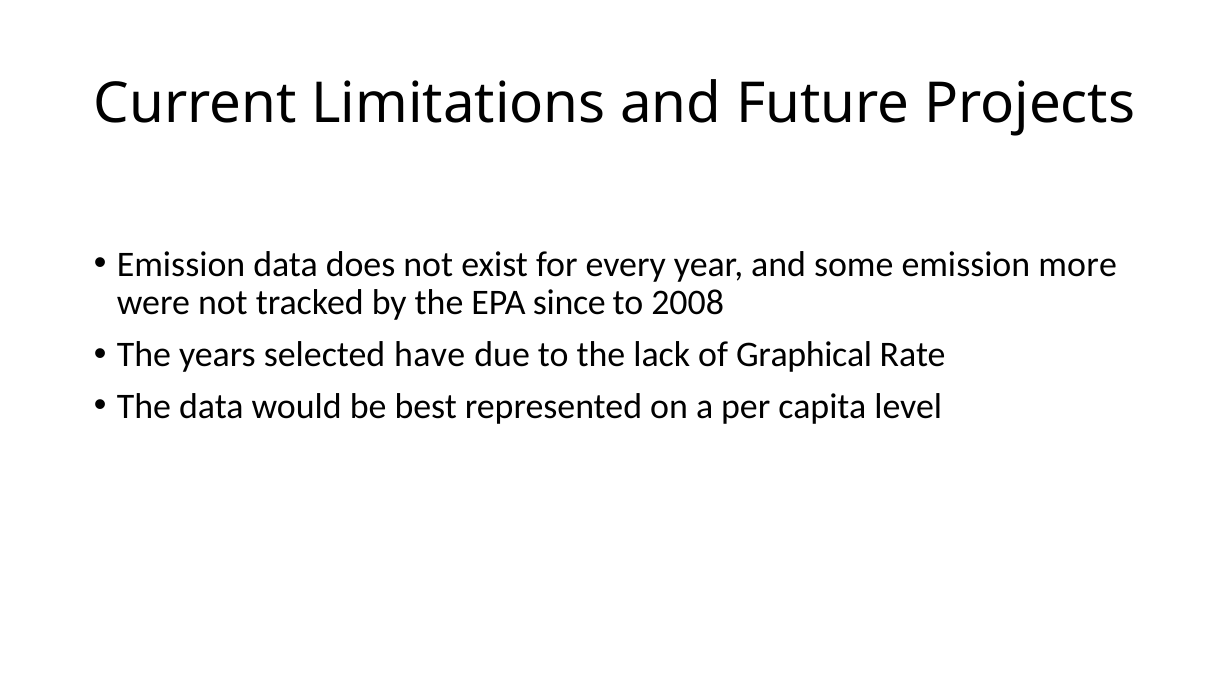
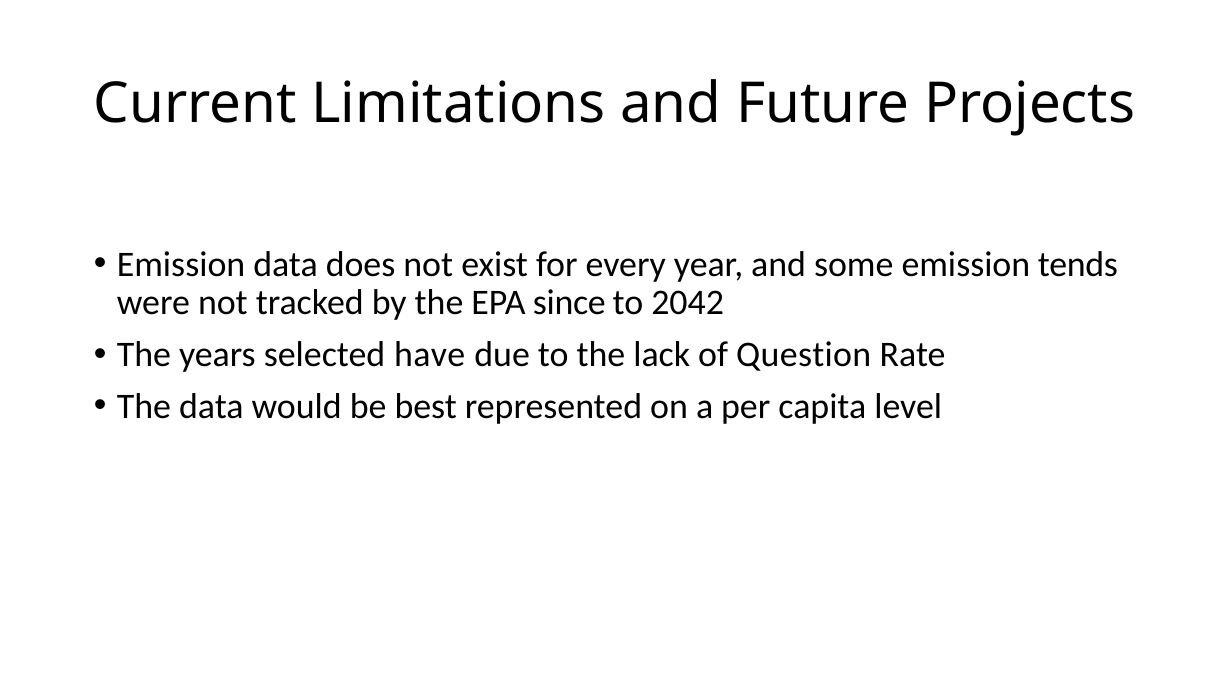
more: more -> tends (1078, 264)
2008: 2008 -> 2042 (688, 303)
Graphical: Graphical -> Question (804, 354)
